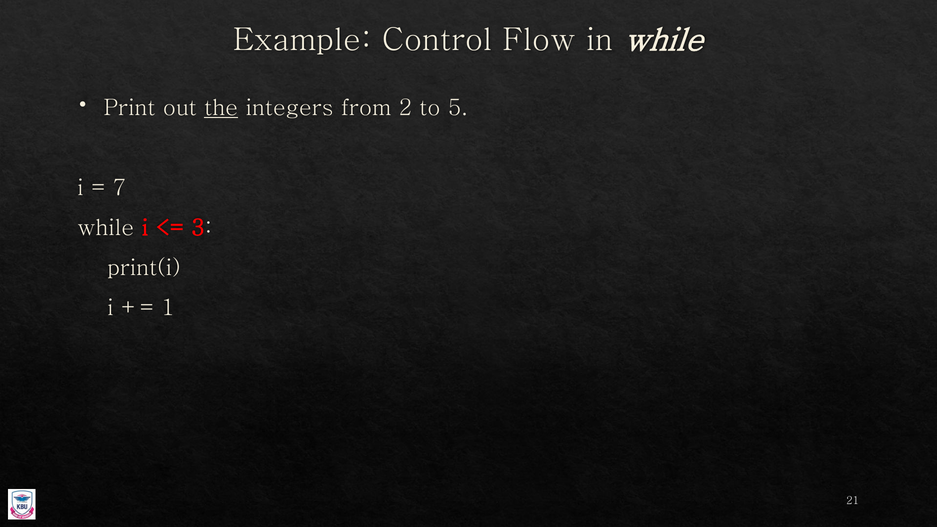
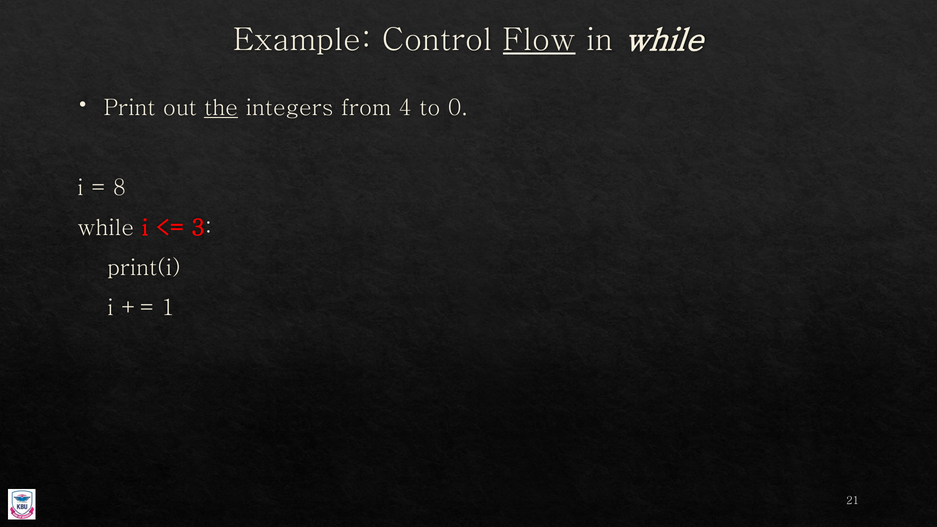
Flow underline: none -> present (539, 40)
2: 2 -> 4 (405, 108)
5: 5 -> 0 (458, 108)
7: 7 -> 8 (119, 188)
